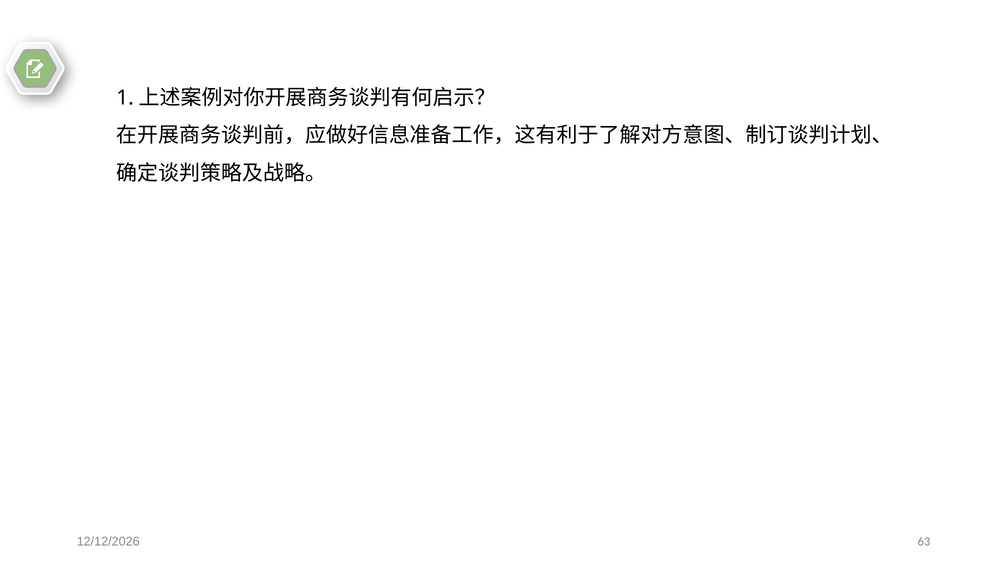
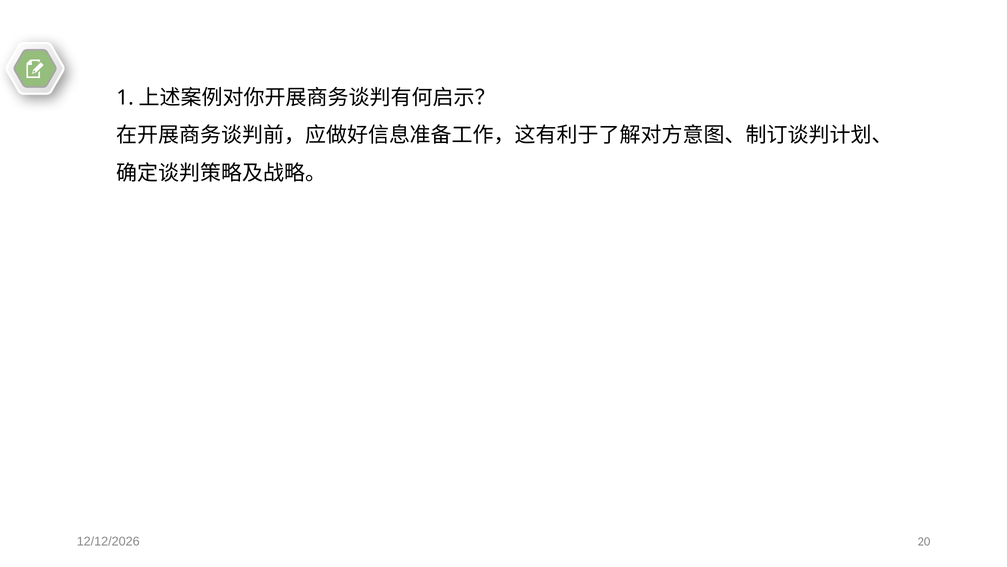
63: 63 -> 20 (924, 541)
